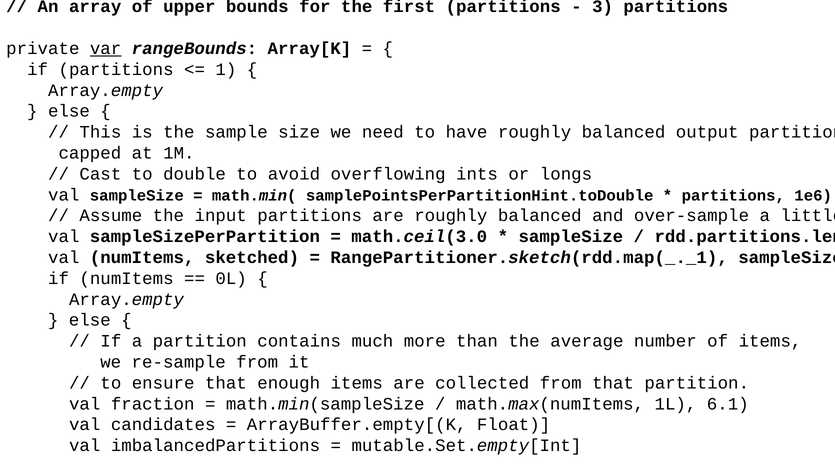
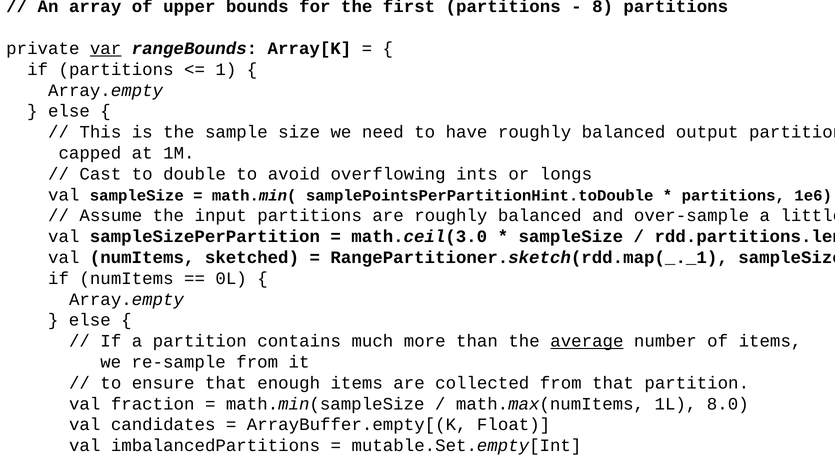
3: 3 -> 8 (603, 7)
average underline: none -> present (587, 341)
6.1: 6.1 -> 8.0 (728, 403)
